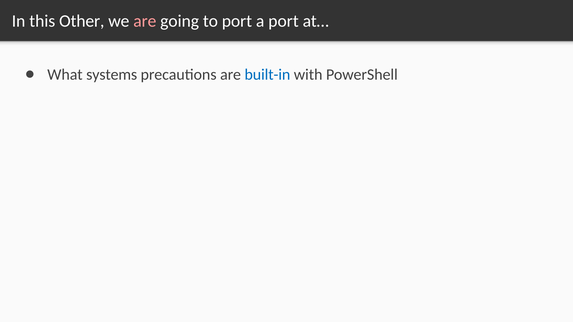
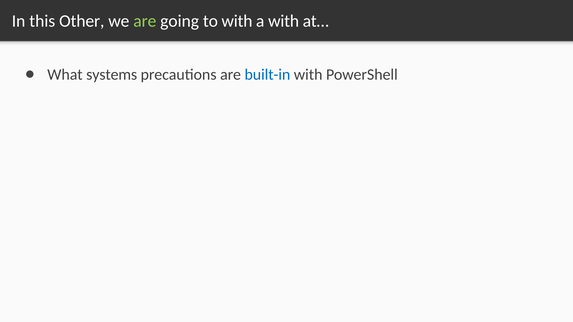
are colour: pink -> light green (145, 21)
to port: port -> with (237, 21)
a port: port -> with (284, 21)
